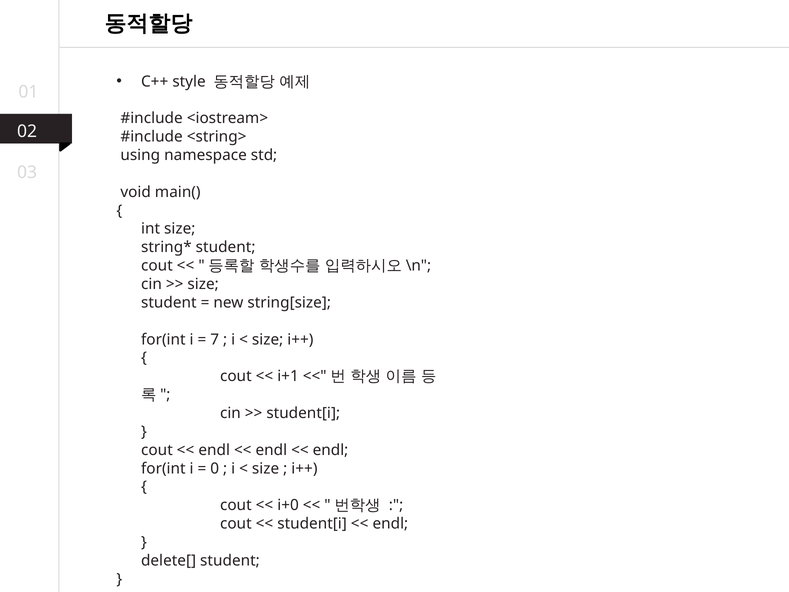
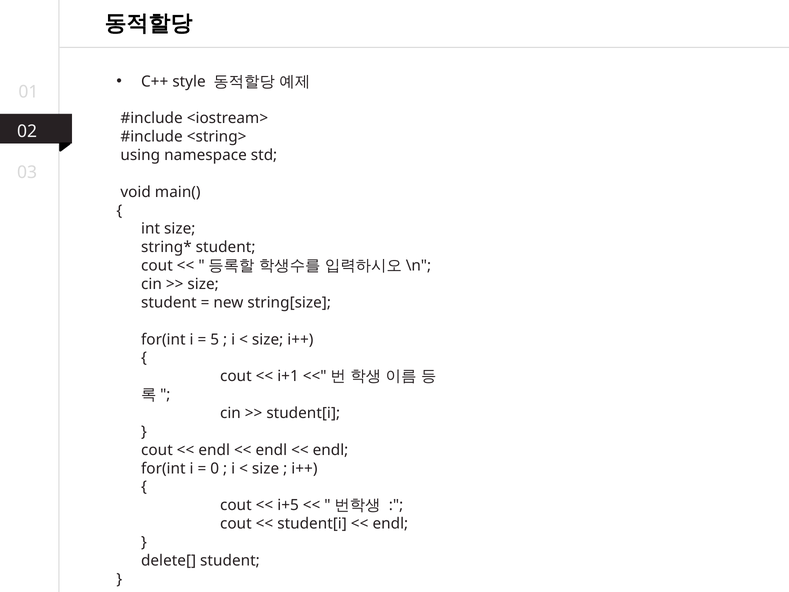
7: 7 -> 5 (215, 339)
i+0: i+0 -> i+5 (288, 505)
